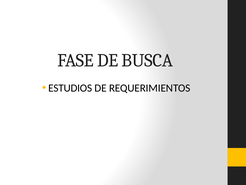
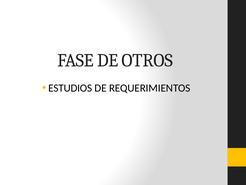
BUSCA: BUSCA -> OTROS (147, 60)
